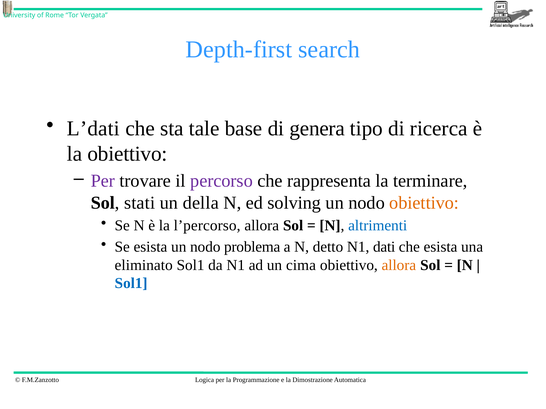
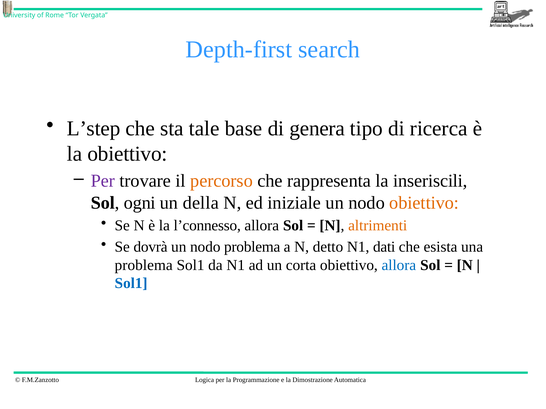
L’dati: L’dati -> L’step (94, 129)
percorso colour: purple -> orange (222, 181)
terminare: terminare -> inseriscili (430, 181)
stati: stati -> ogni (140, 203)
solving: solving -> iniziale (294, 203)
l’percorso: l’percorso -> l’connesso (207, 226)
altrimenti colour: blue -> orange (378, 226)
Se esista: esista -> dovrà (151, 247)
eliminato: eliminato -> problema (144, 265)
cima: cima -> corta (301, 265)
allora colour: orange -> blue (399, 265)
